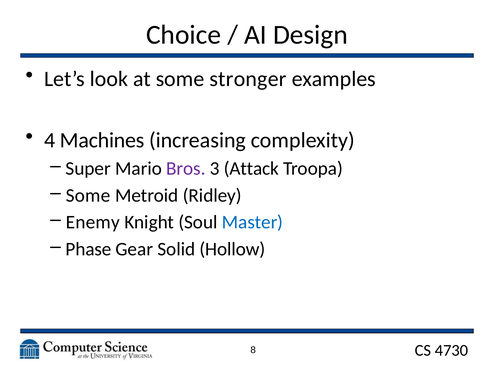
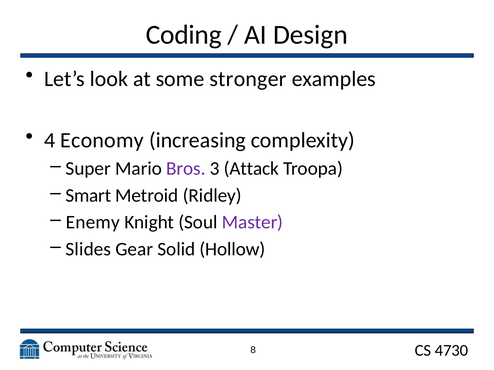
Choice: Choice -> Coding (184, 35)
Machines: Machines -> Economy (102, 140)
Some: Some -> Smart (88, 196)
Master colour: blue -> purple (253, 223)
Phase: Phase -> Slides (88, 250)
